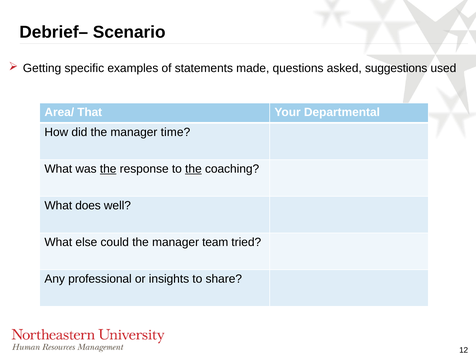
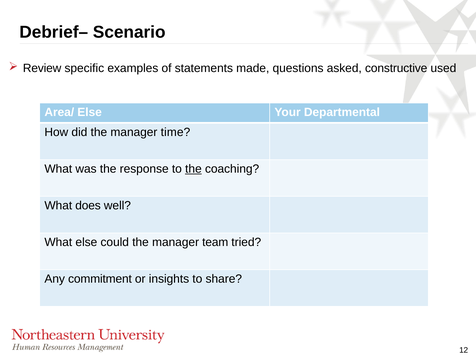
Getting: Getting -> Review (42, 68)
suggestions: suggestions -> constructive (396, 68)
Area/ That: That -> Else (90, 112)
the underline: present -> none (108, 169)
professional: professional -> commitment (100, 279)
